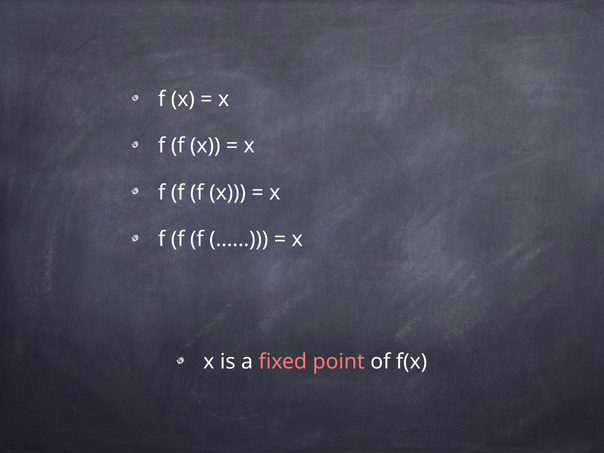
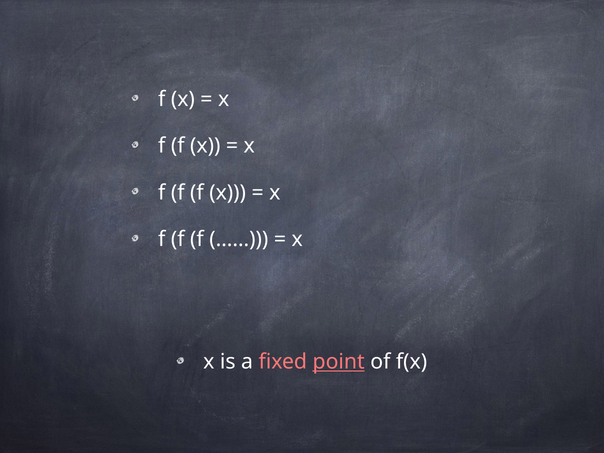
point underline: none -> present (339, 362)
